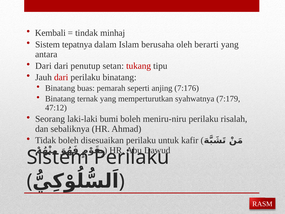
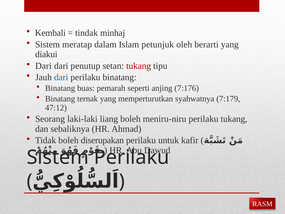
tepatnya: tepatnya -> meratap (77, 44)
berusaha: berusaha -> petunjuk (158, 44)
antara: antara -> diakui (46, 54)
dari colour: red -> blue (61, 77)
bumi: bumi -> liang (109, 119)
perilaku risalah: risalah -> tukang (234, 119)
disesuaikan: disesuaikan -> diserupakan (102, 140)
